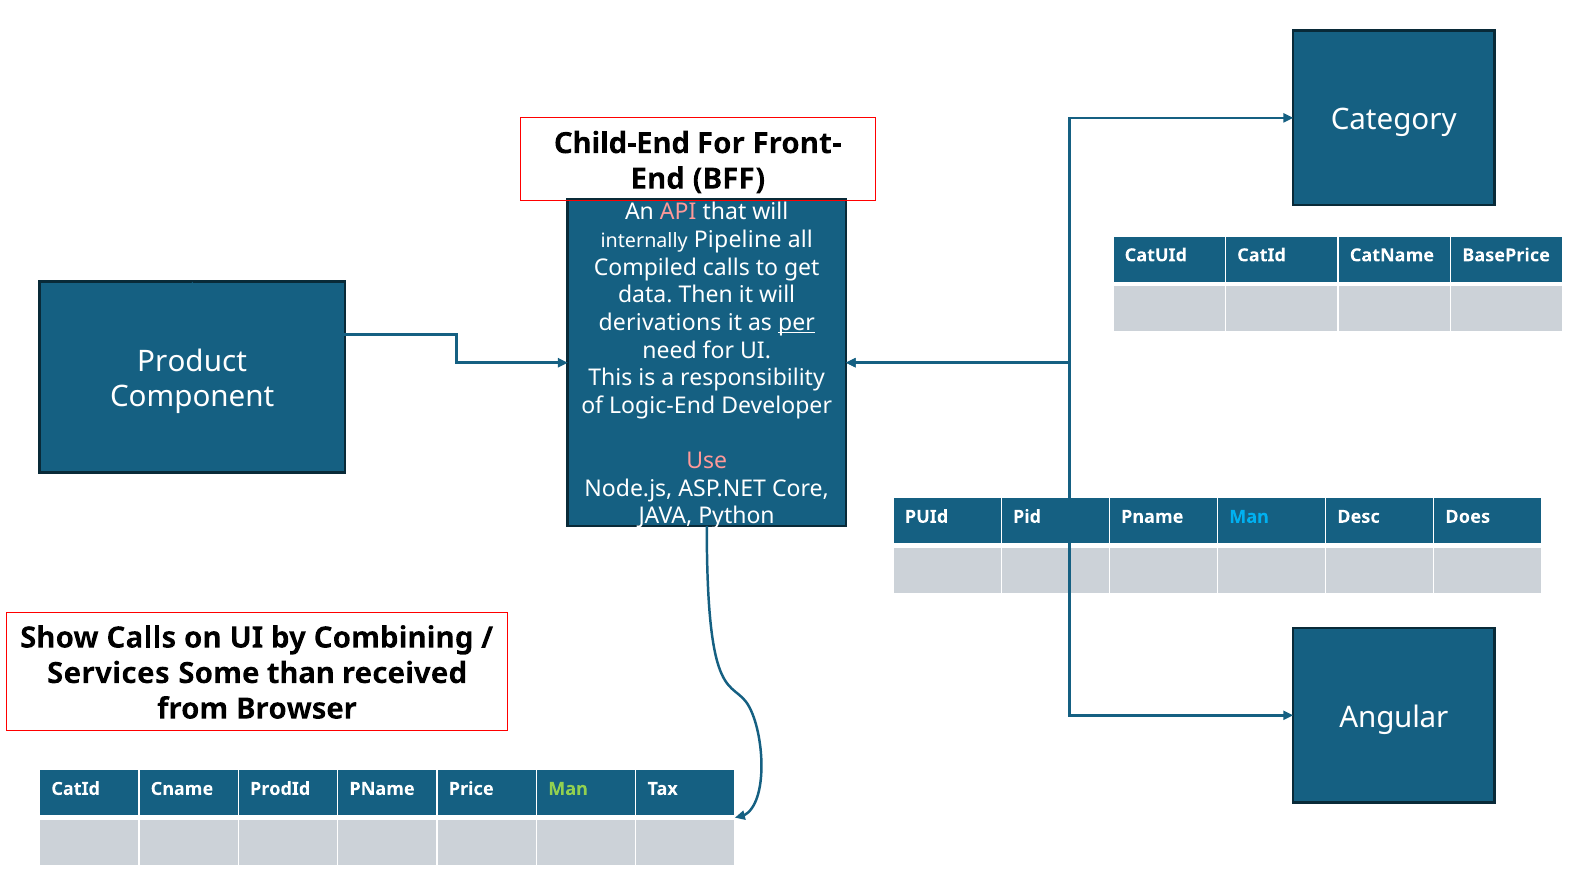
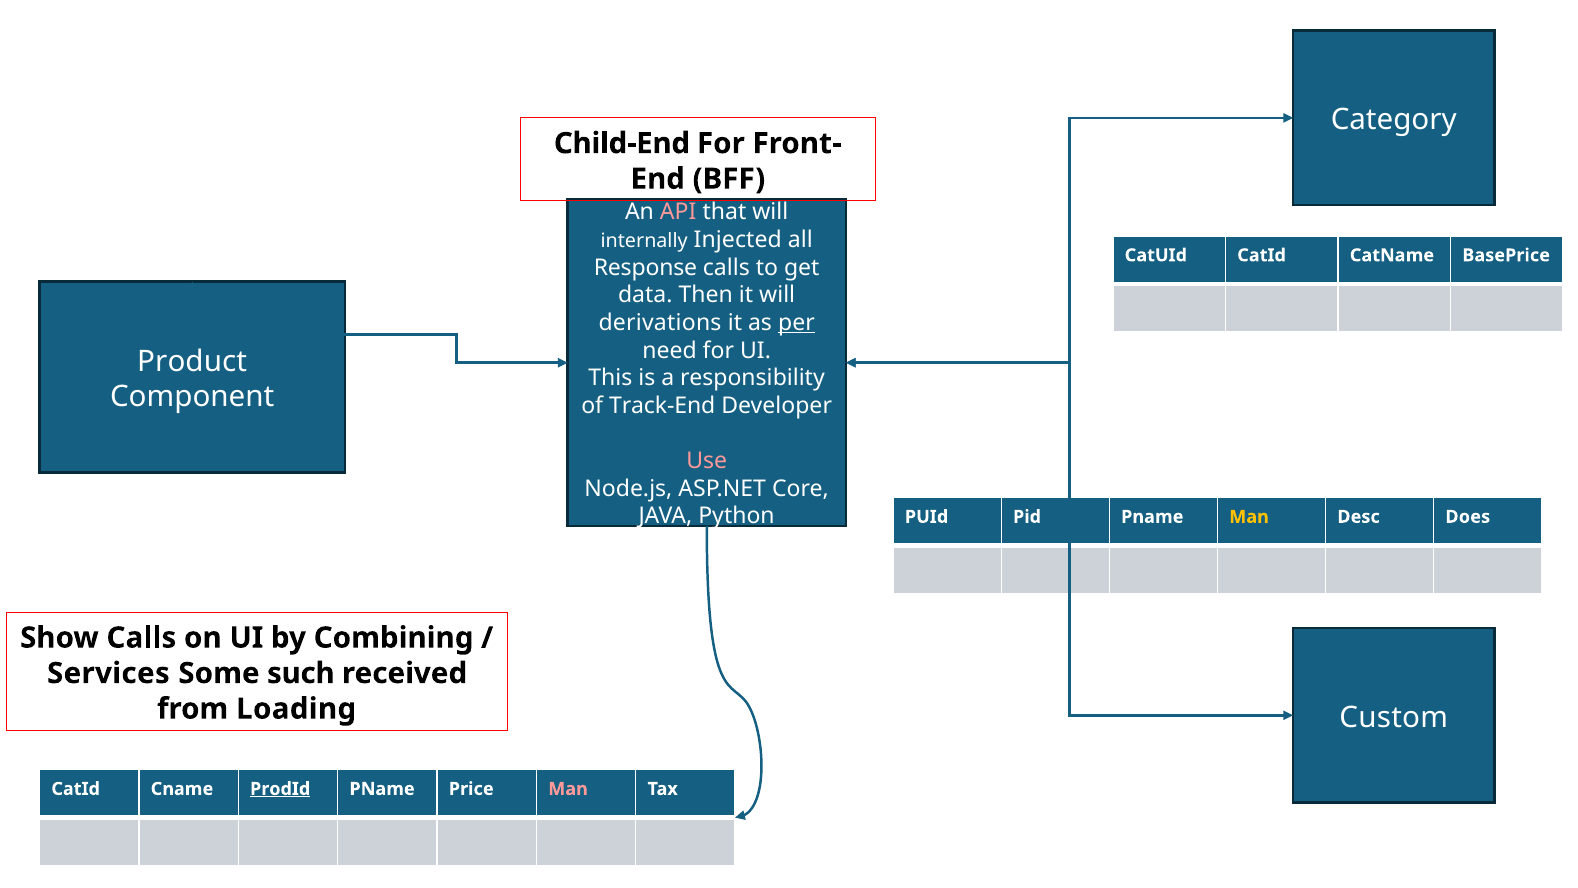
Pipeline: Pipeline -> Injected (738, 240)
Compiled: Compiled -> Response (645, 267)
Logic-End: Logic-End -> Track-End (662, 406)
Man colour: light blue -> yellow (1249, 517)
than: than -> such (301, 673)
Browser: Browser -> Loading (296, 709)
Angular: Angular -> Custom (1394, 717)
ProdId underline: none -> present (280, 789)
Man colour: light green -> pink (568, 789)
